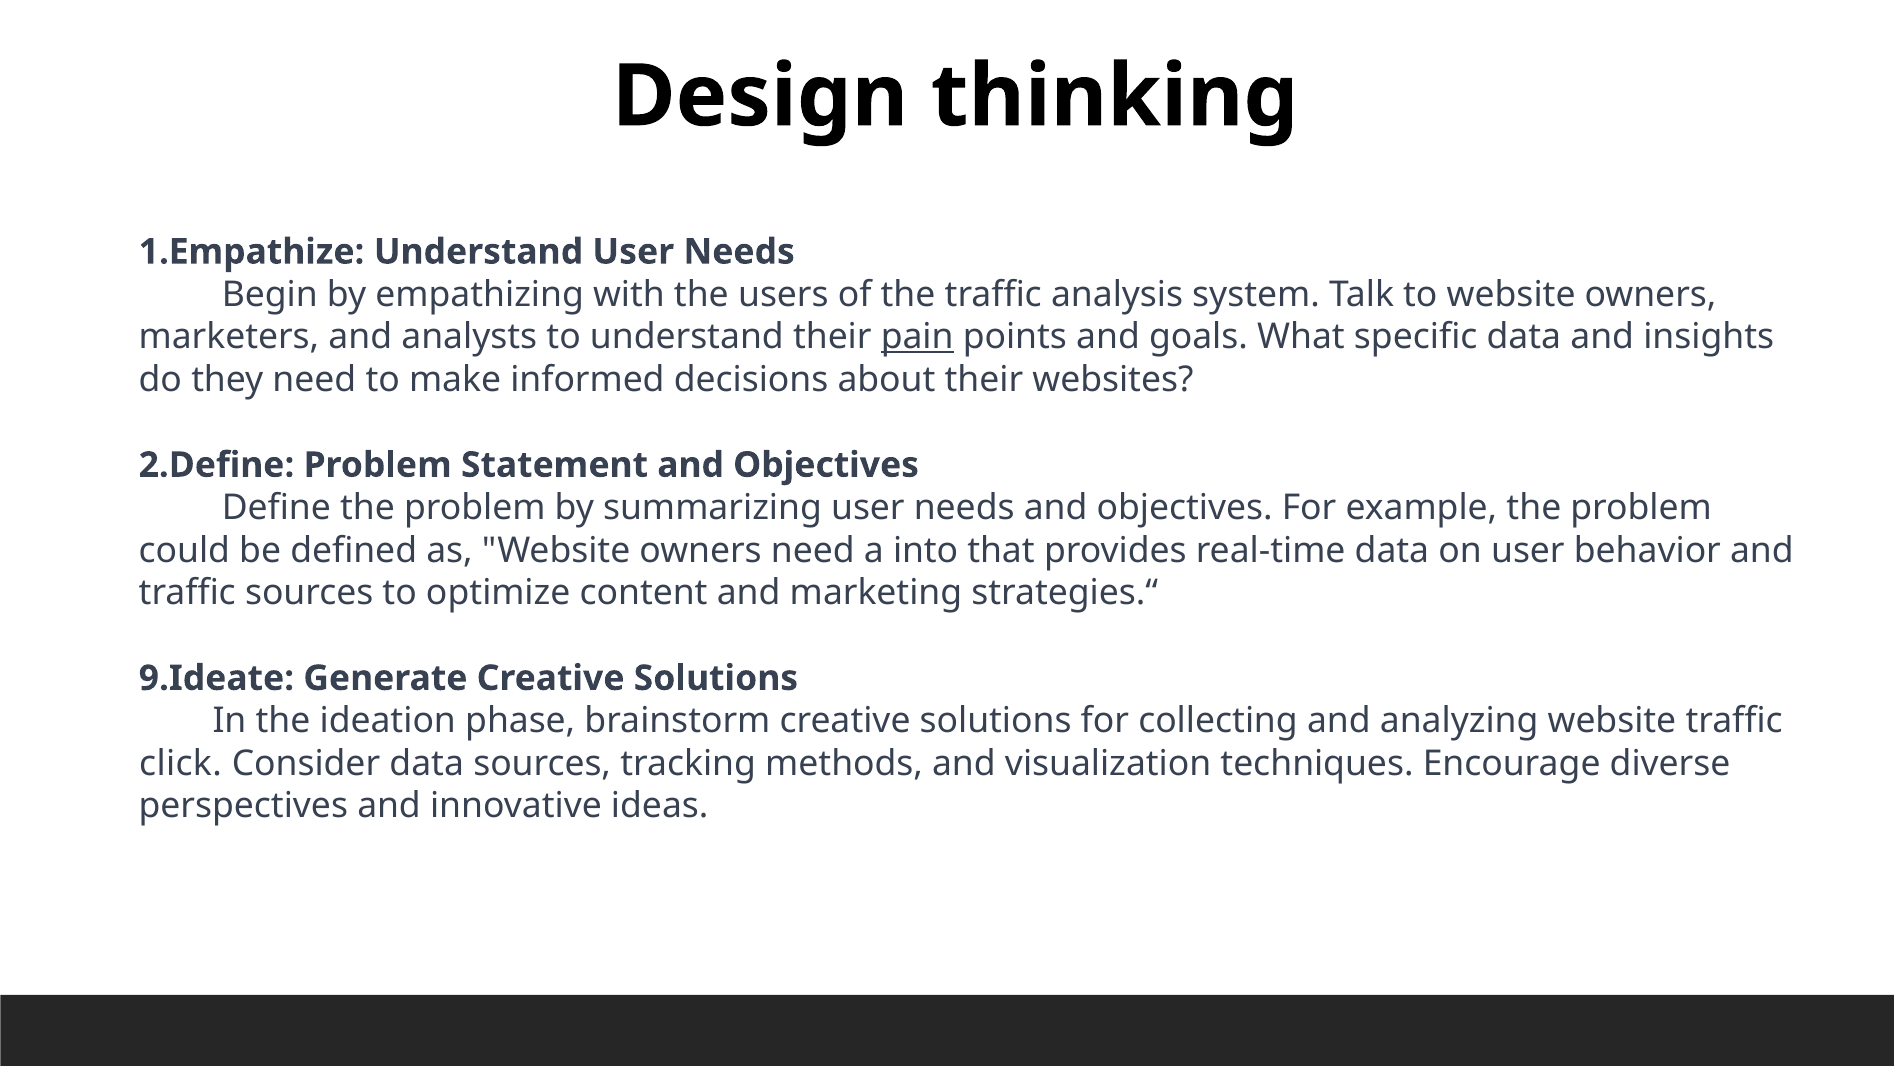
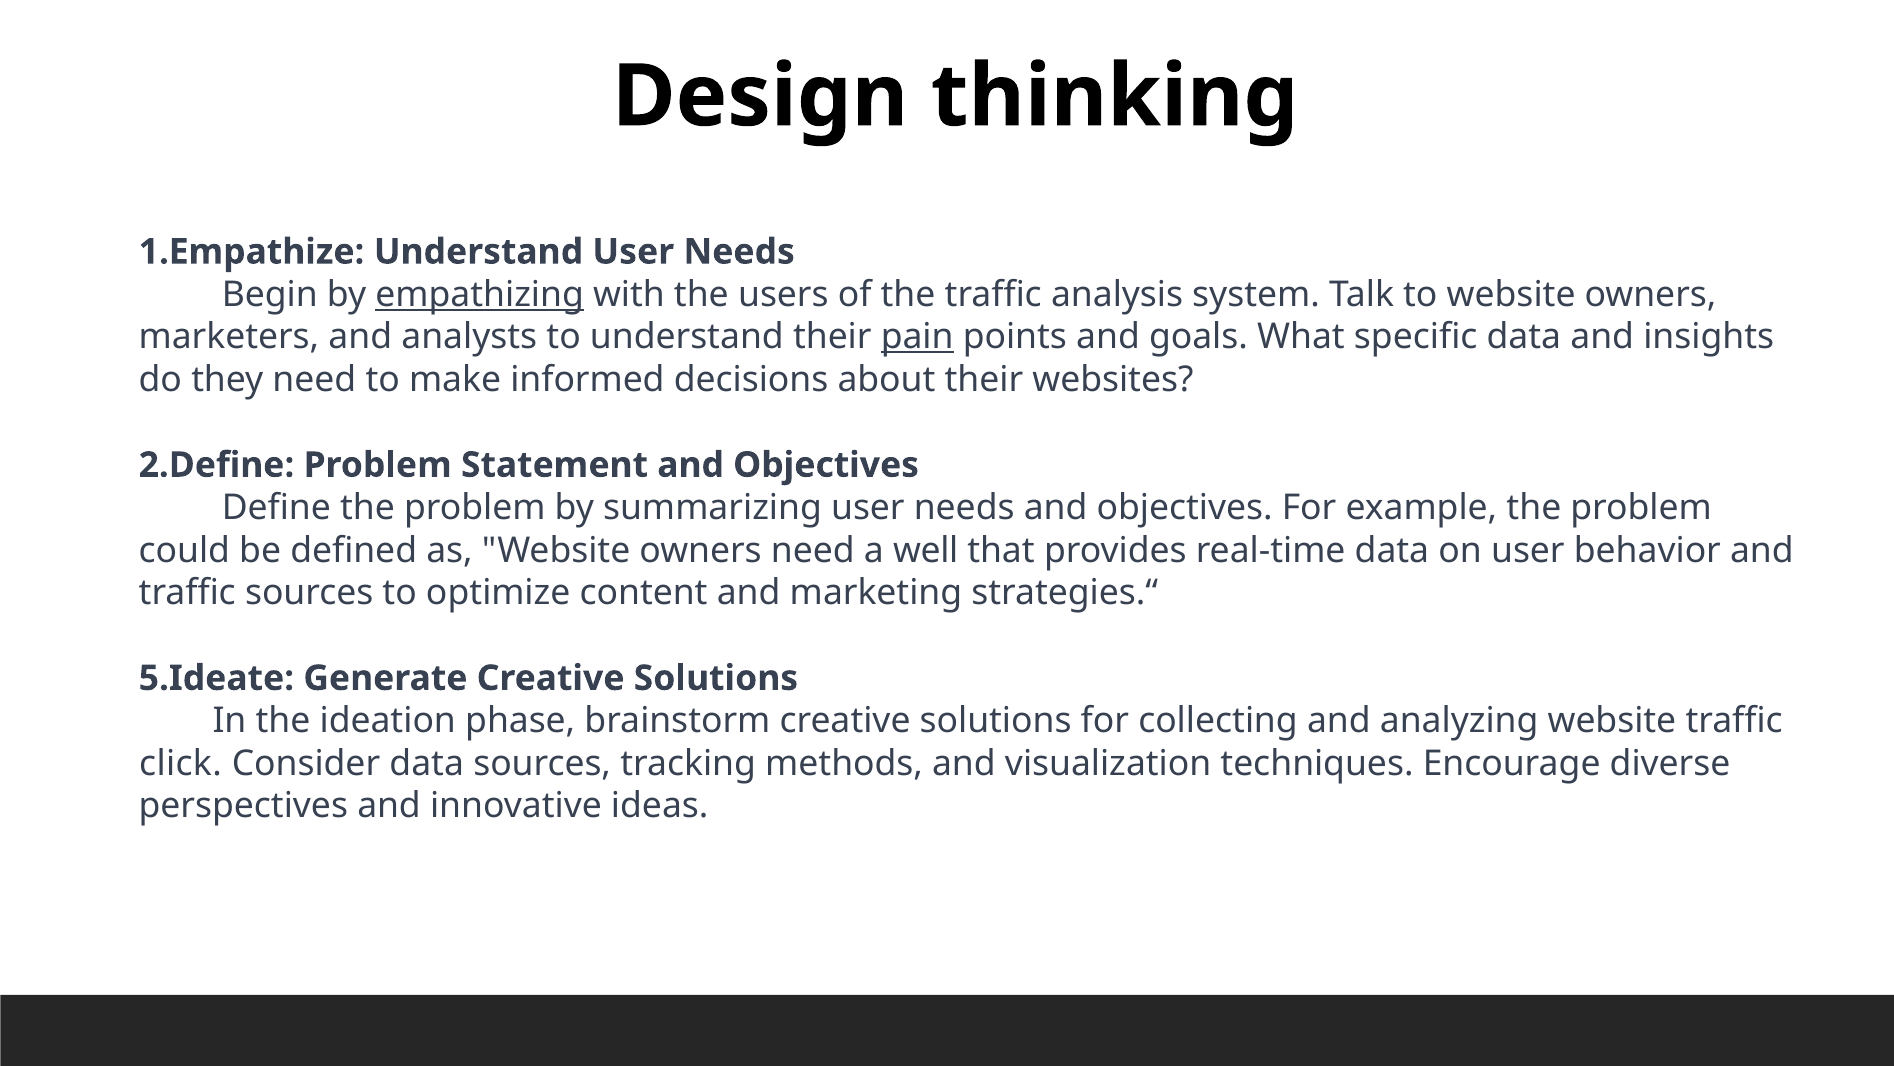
empathizing underline: none -> present (480, 294)
into: into -> well (926, 550)
9.Ideate: 9.Ideate -> 5.Ideate (216, 678)
